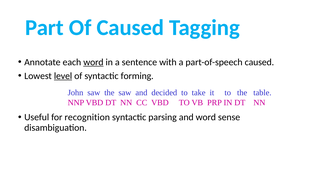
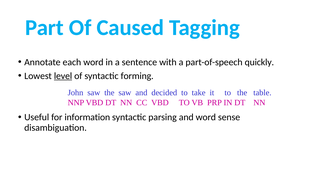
word underline: present -> none (93, 62)
part-of-speech caused: caused -> quickly (259, 62)
recognition: recognition -> information (87, 118)
